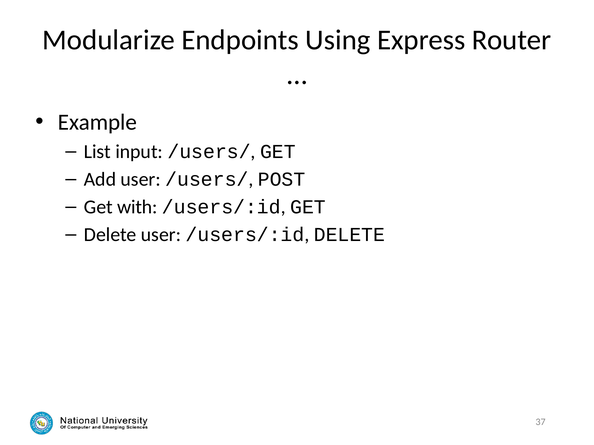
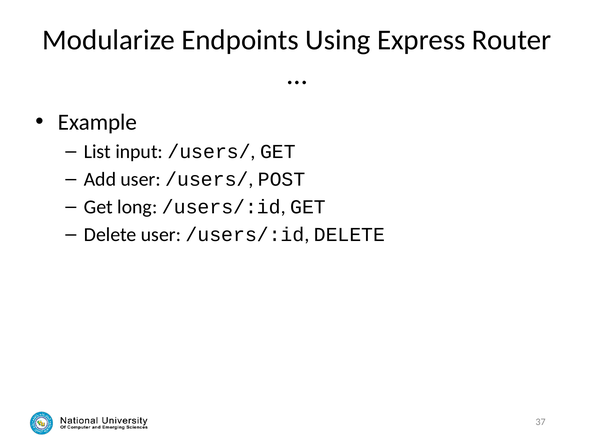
with: with -> long (137, 207)
